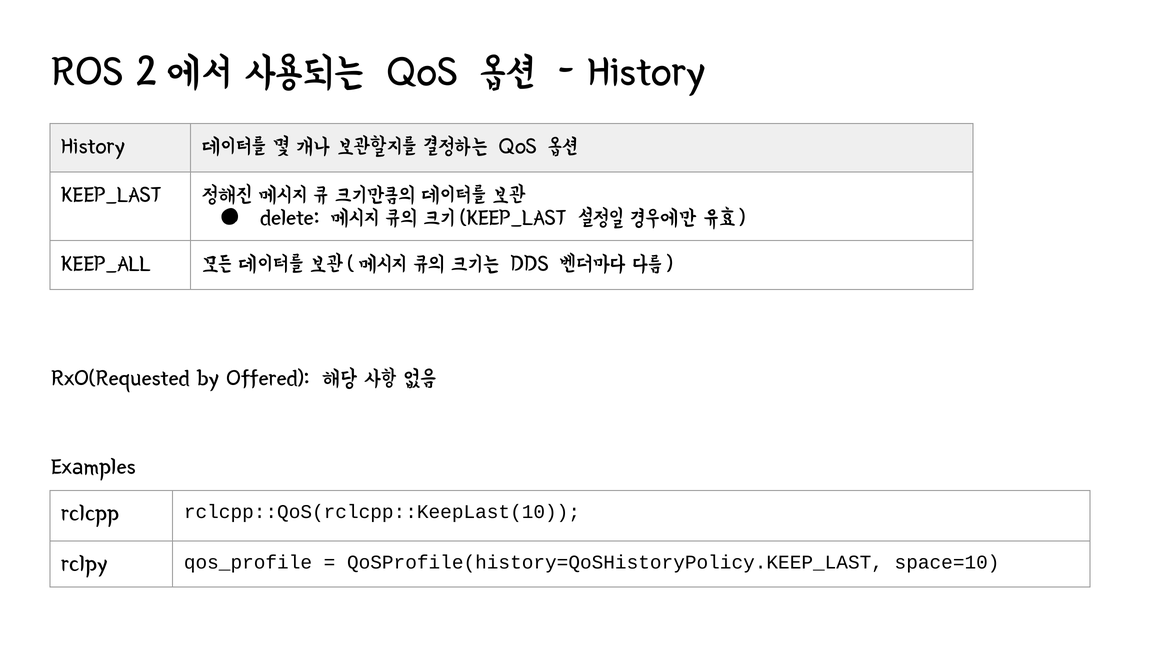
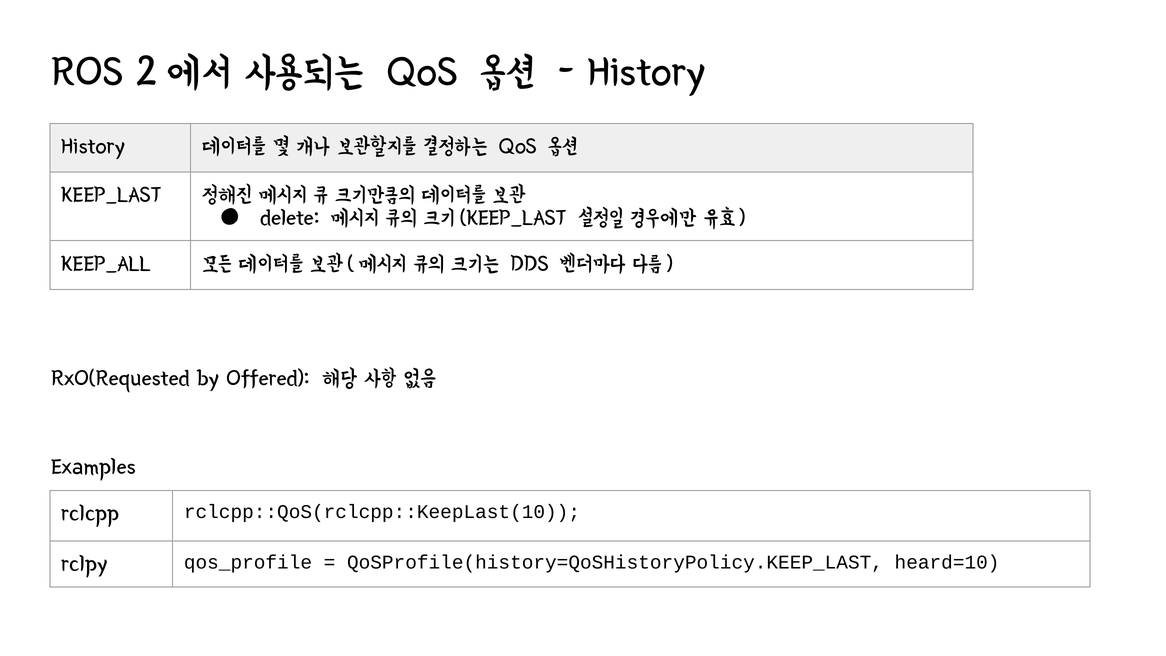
space=10: space=10 -> heard=10 (947, 562)
